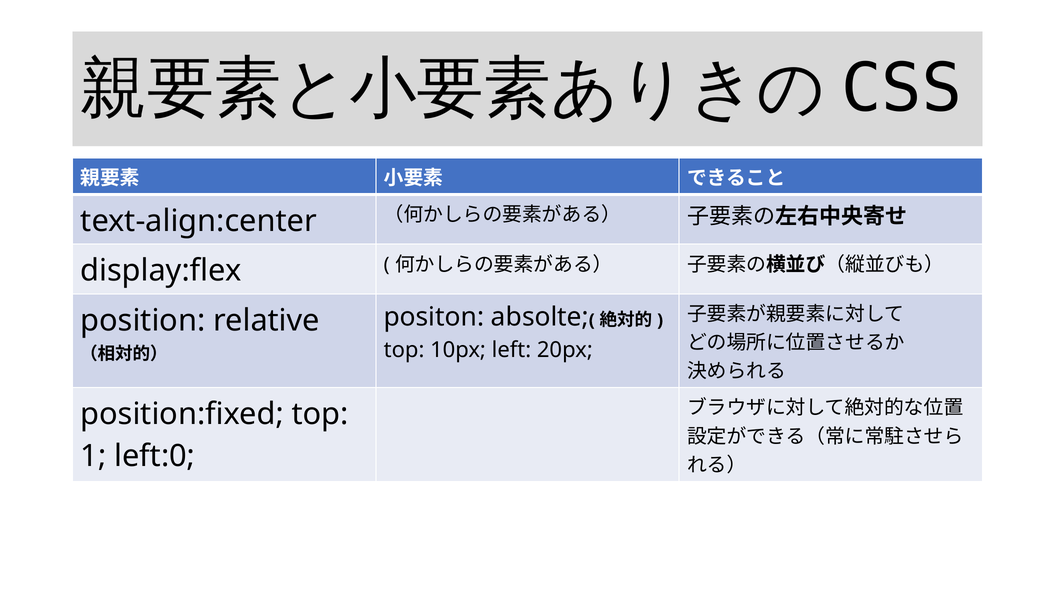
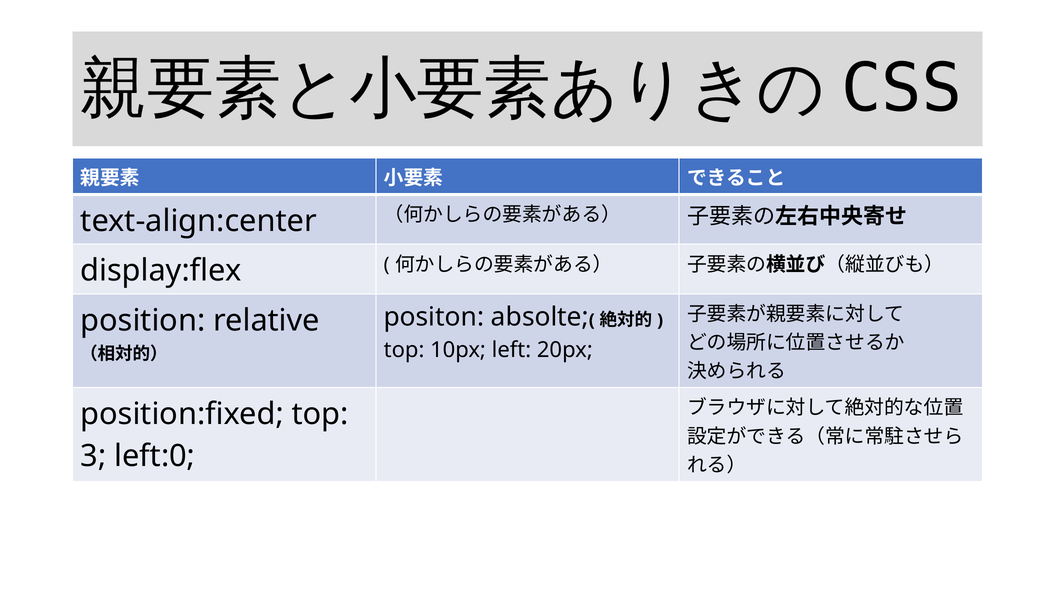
1: 1 -> 3 (93, 456)
